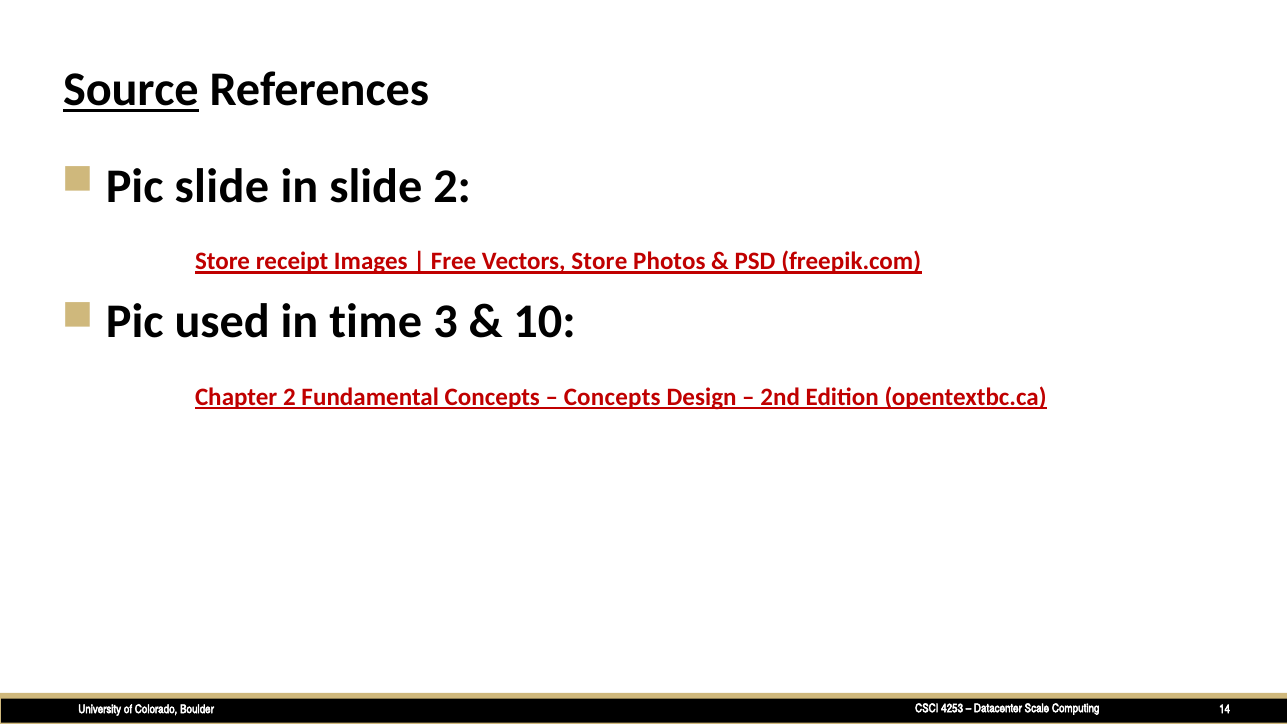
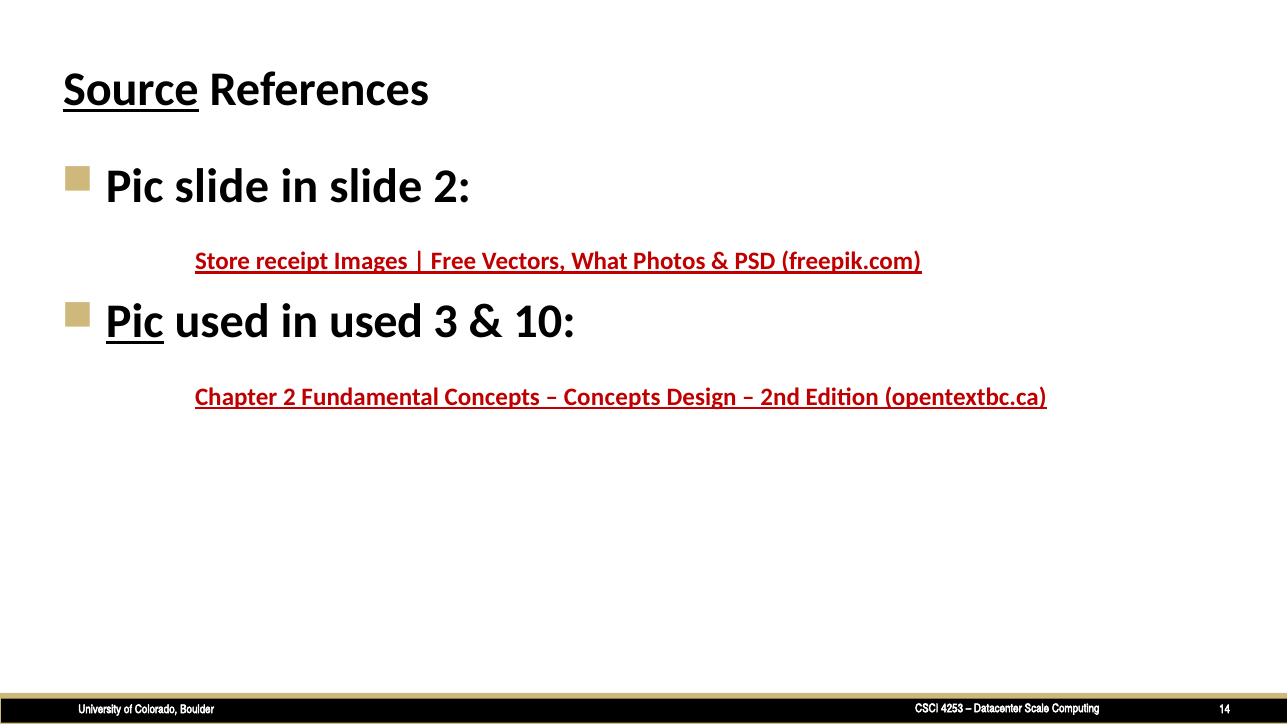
Vectors Store: Store -> What (600, 262)
Pic underline: none -> present (135, 322)
in time: time -> used (376, 322)
